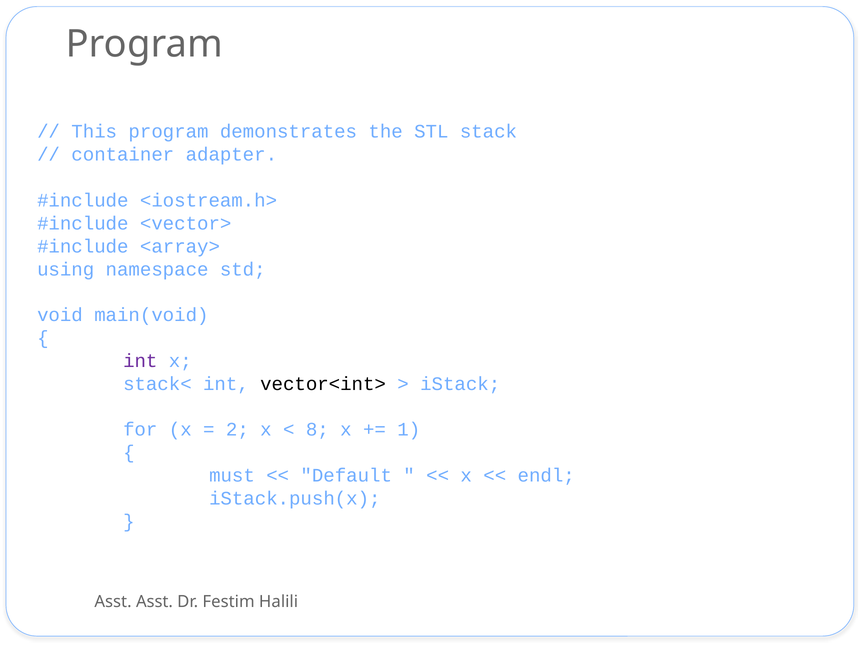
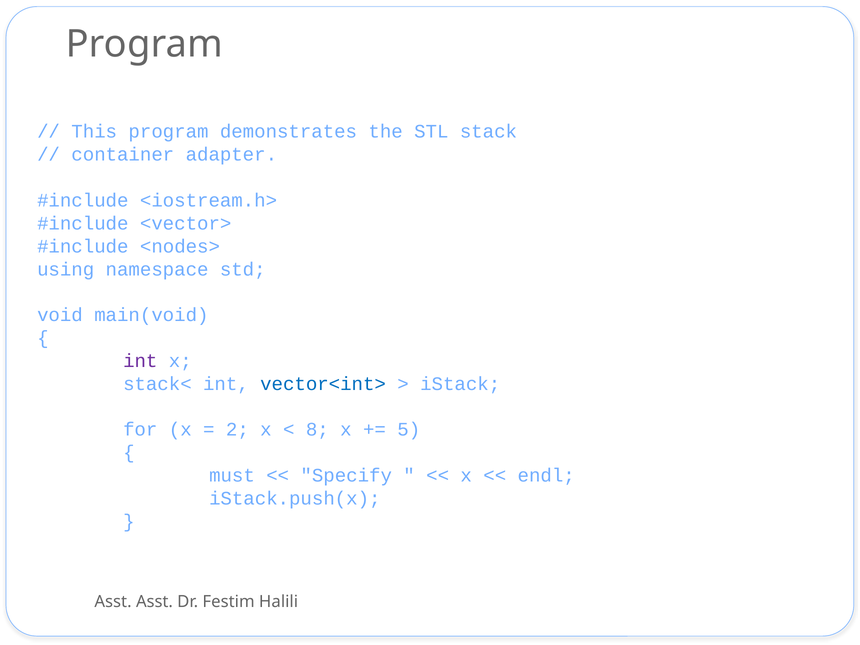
<array>: <array> -> <nodes> (180, 246)
vector<int> colour: black -> blue (323, 384)
1: 1 -> 5 (409, 430)
Default: Default -> Specify (346, 476)
